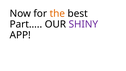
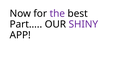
the colour: orange -> purple (57, 13)
